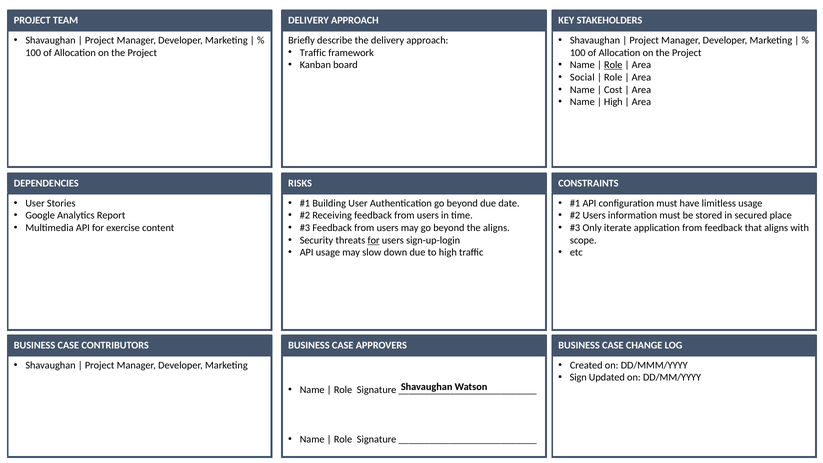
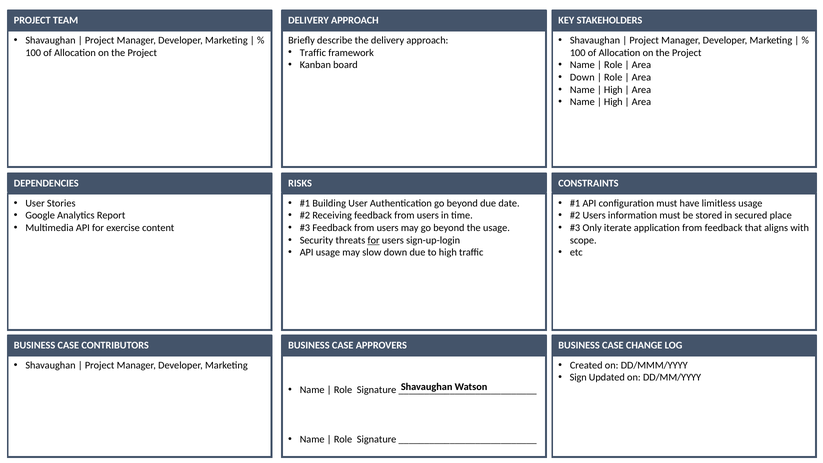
Role underline: present -> none (613, 65)
Social: Social -> Down (582, 77)
Cost: Cost -> High (613, 90)
the aligns: aligns -> usage (496, 228)
